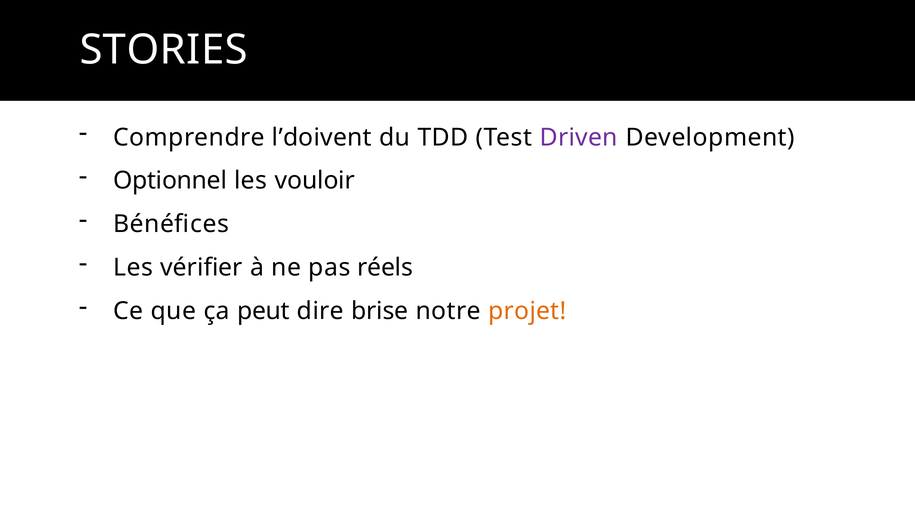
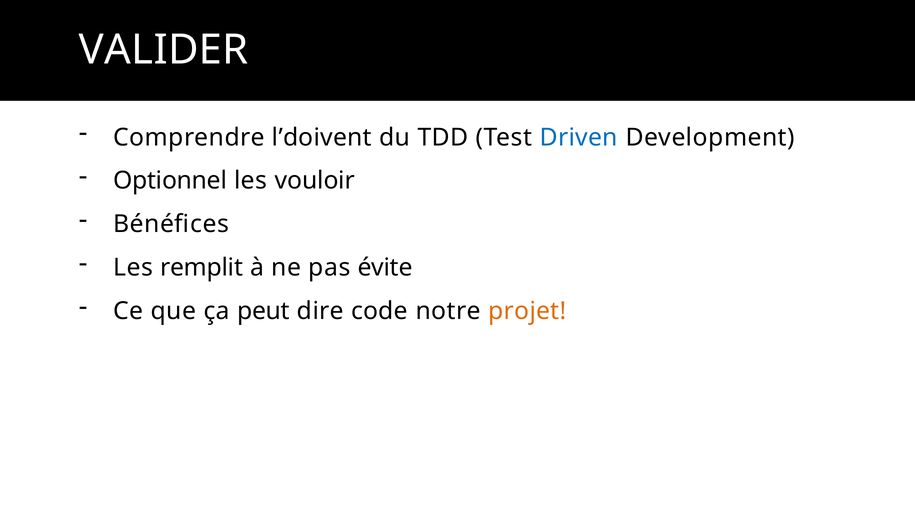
STORIES: STORIES -> VALIDER (164, 50)
Driven colour: purple -> blue (579, 138)
vérifier: vérifier -> remplit (202, 268)
réels: réels -> évite (385, 268)
brise: brise -> code (380, 311)
